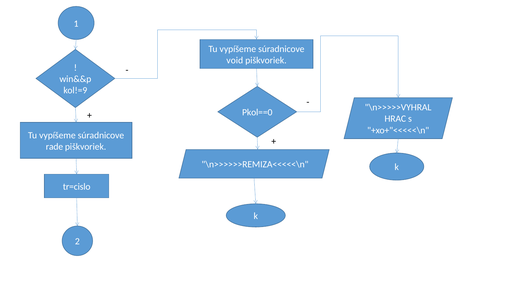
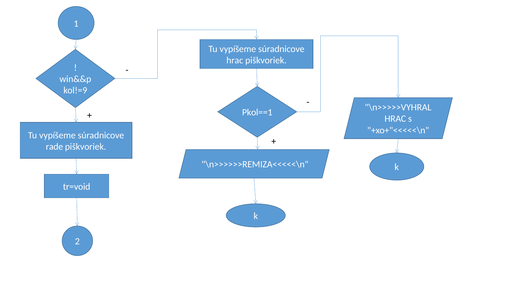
void: void -> hrac (235, 60)
Pkol==0: Pkol==0 -> Pkol==1 (257, 112)
tr=cislo: tr=cislo -> tr=void (77, 186)
